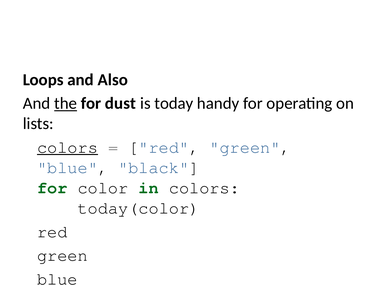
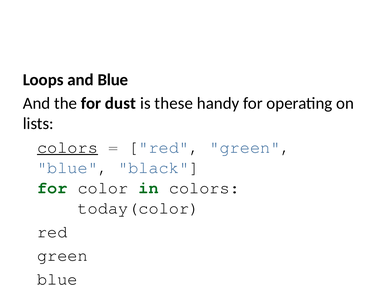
and Also: Also -> Blue (113, 80)
the underline: present -> none (66, 103)
today: today -> these (174, 103)
